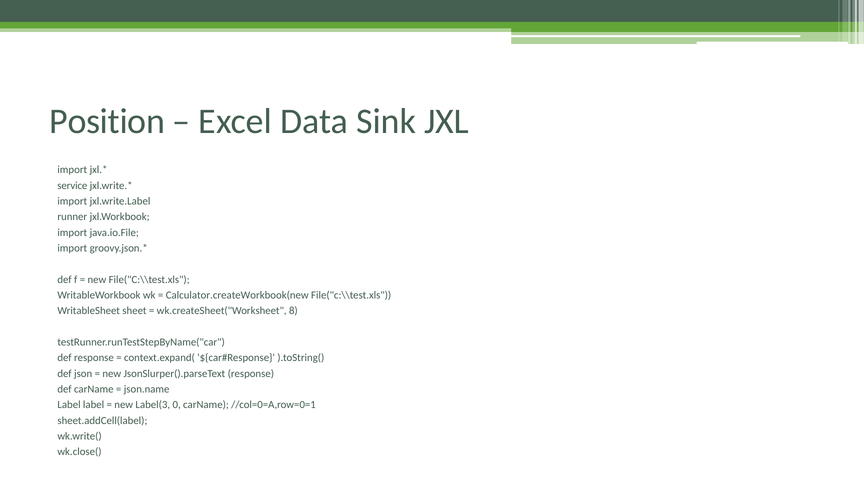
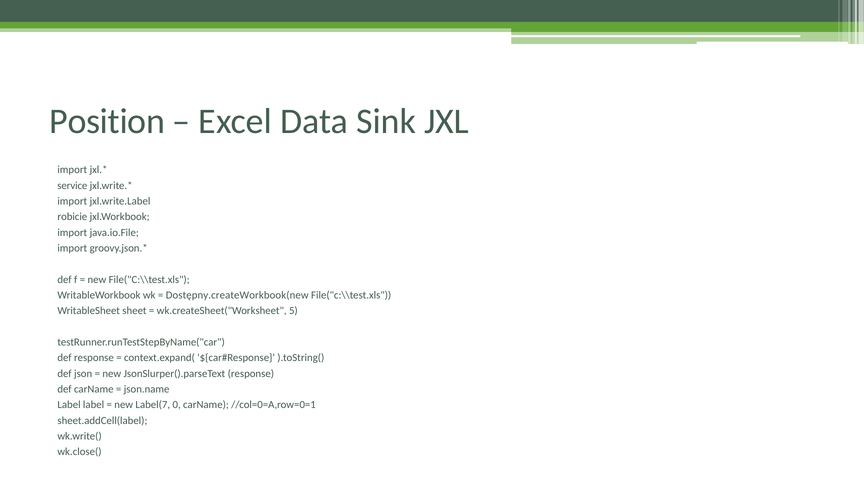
runner: runner -> robicie (72, 217)
Calculator.createWorkbook(new: Calculator.createWorkbook(new -> Dostępny.createWorkbook(new (237, 295)
8: 8 -> 5 (293, 311)
Label(3: Label(3 -> Label(7 (153, 405)
